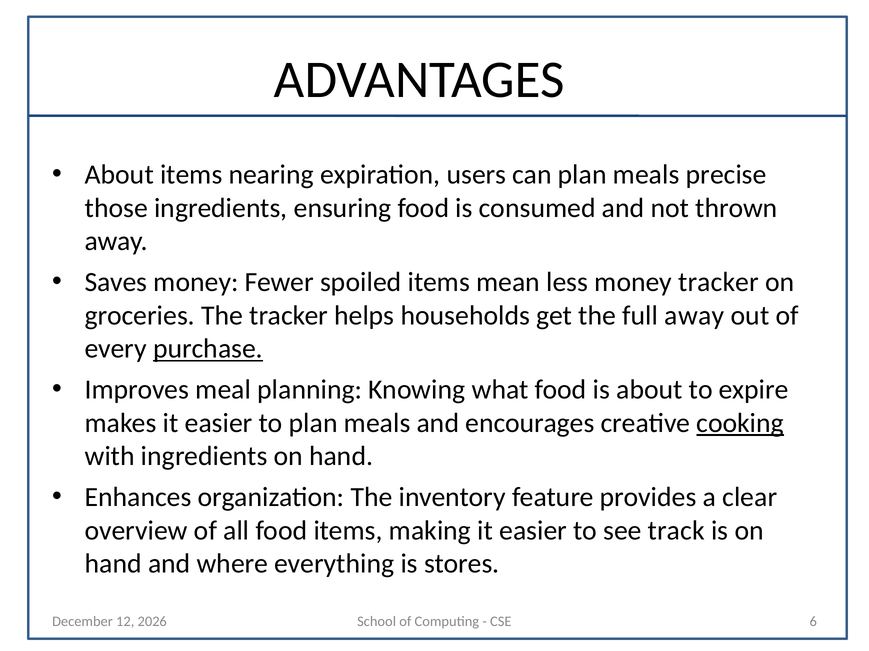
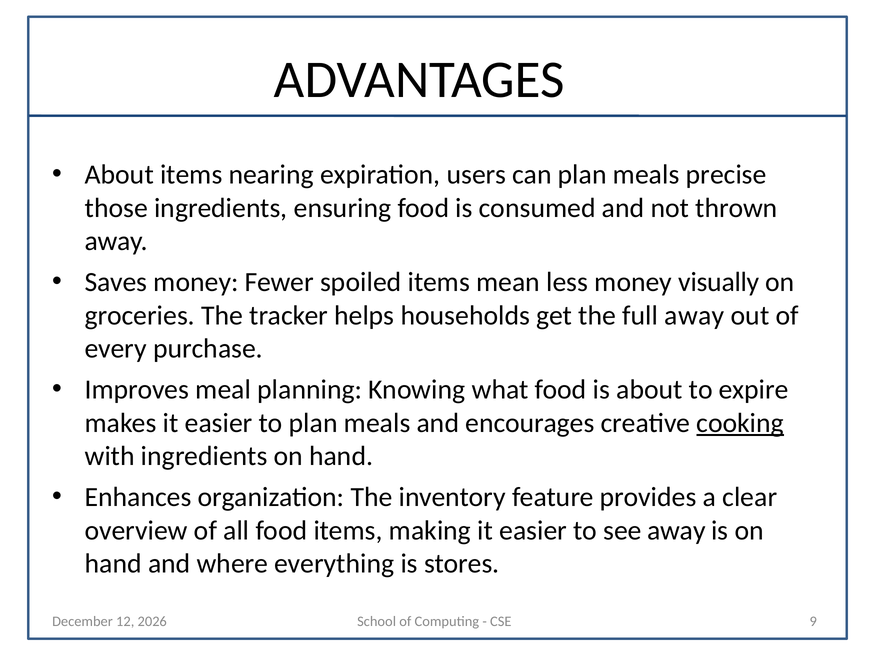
money tracker: tracker -> visually (719, 283)
purchase underline: present -> none (208, 349)
see track: track -> away (676, 531)
6: 6 -> 9 (813, 622)
